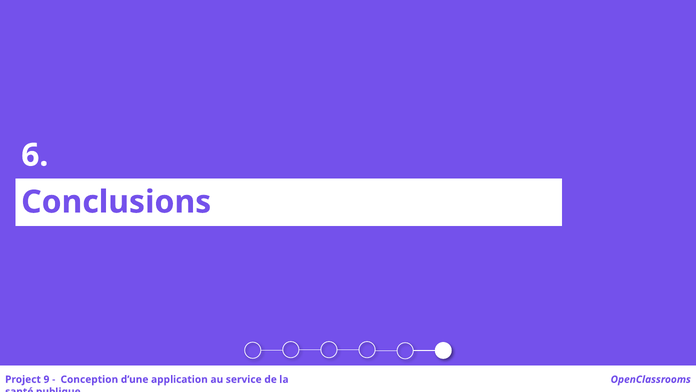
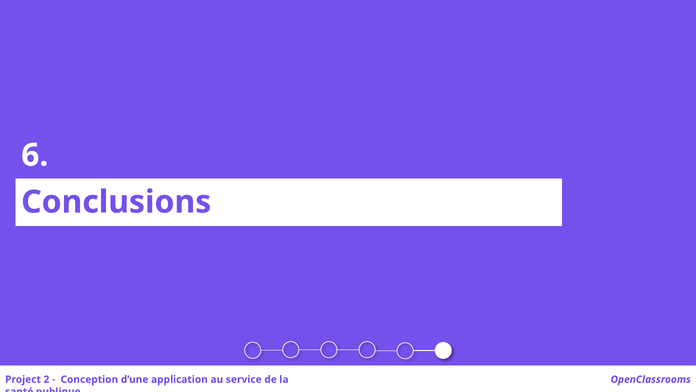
9: 9 -> 2 (46, 379)
